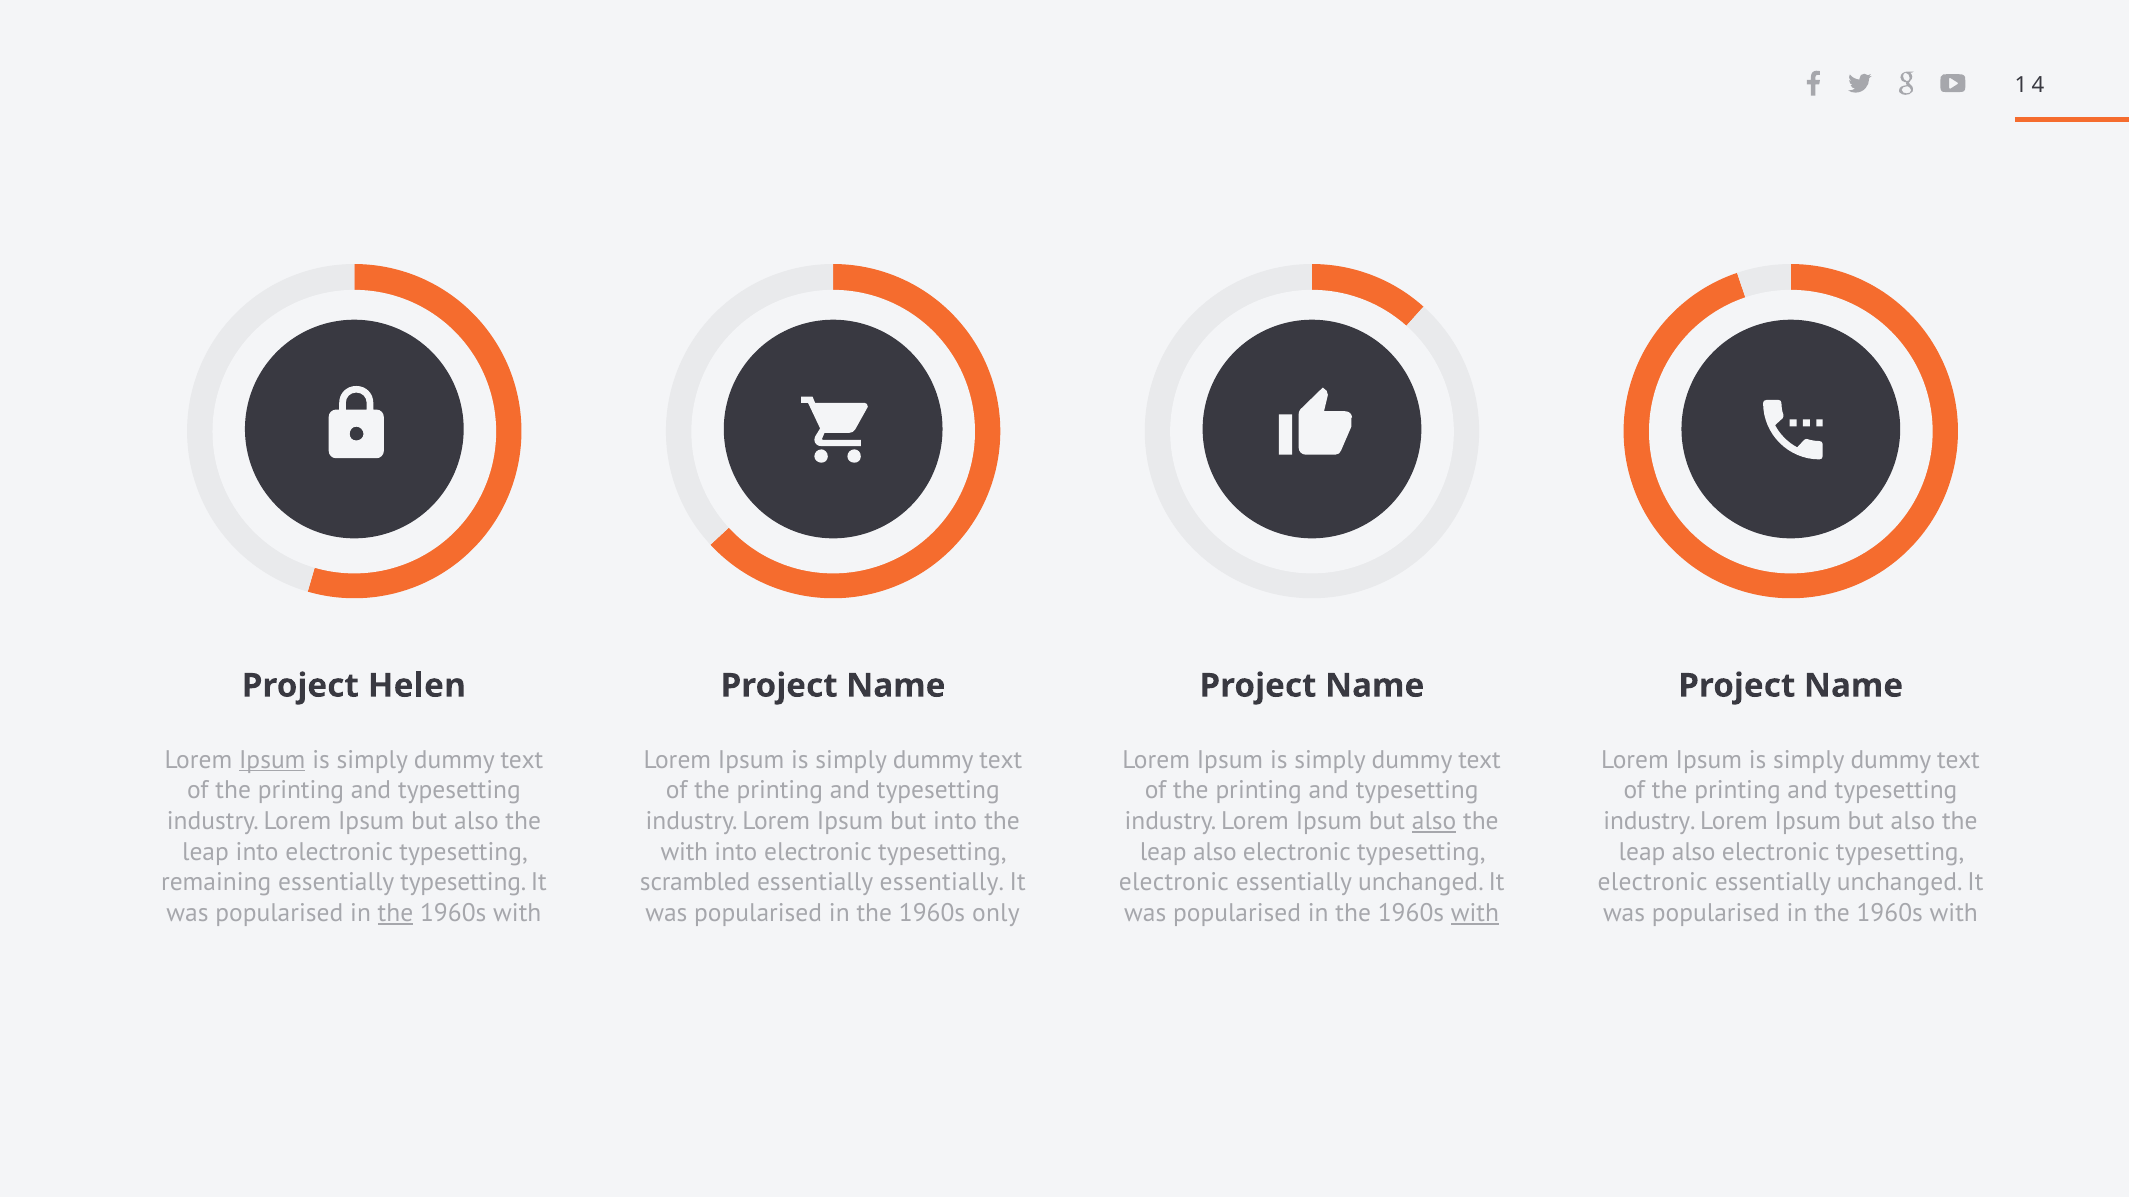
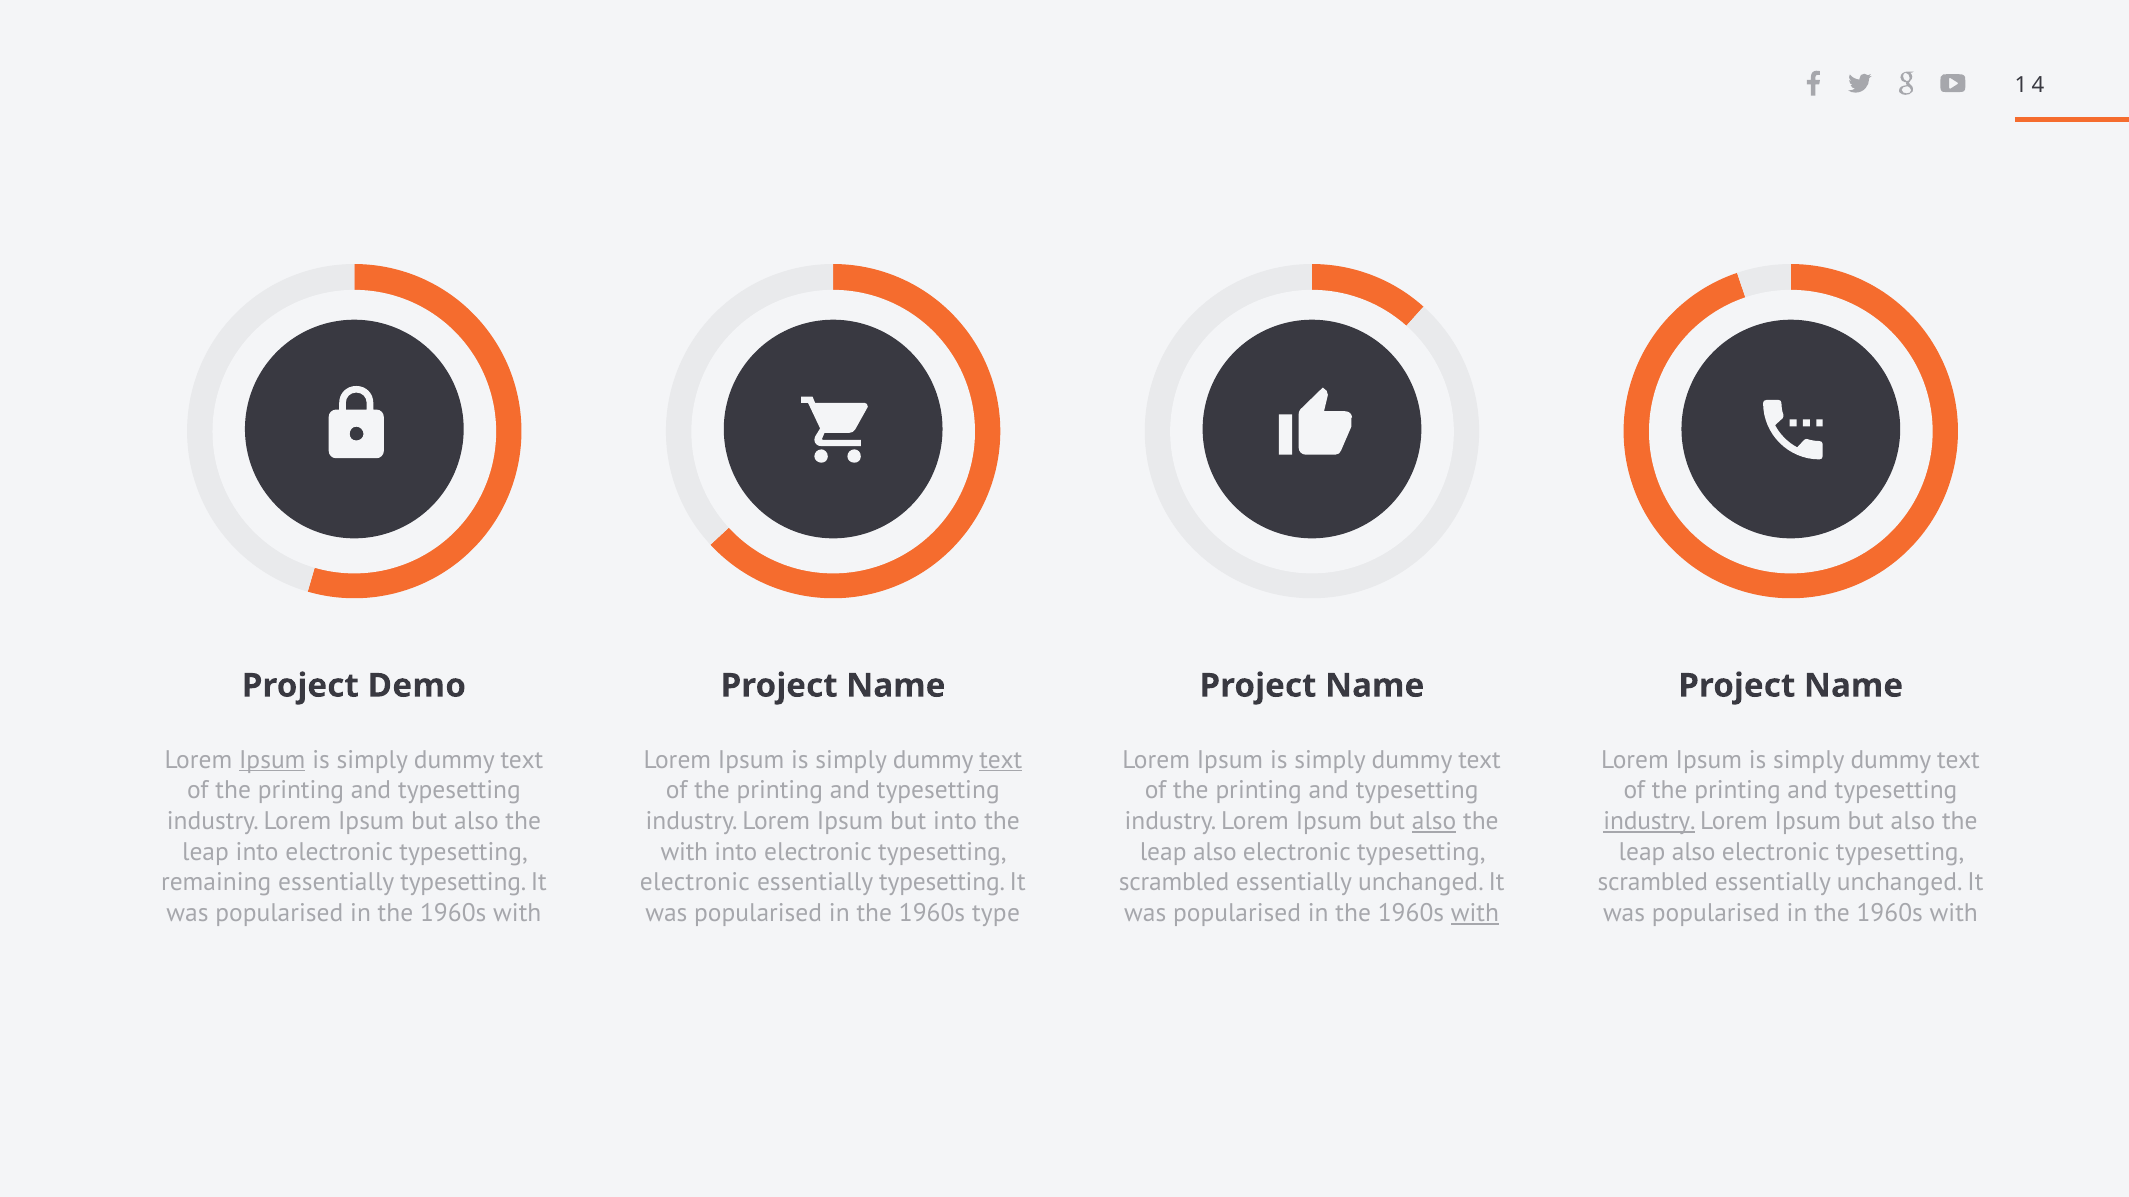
Helen: Helen -> Demo (417, 686)
text underline: none -> present (1001, 760)
industry underline: none -> present (1649, 821)
scrambled: scrambled -> electronic (695, 883)
essentially: essentially -> typesetting (942, 883)
electronic: electronic -> scrambled (1174, 883)
electronic: electronic -> scrambled (1653, 883)
the underline: present -> none (396, 913)
only: only -> type (996, 913)
